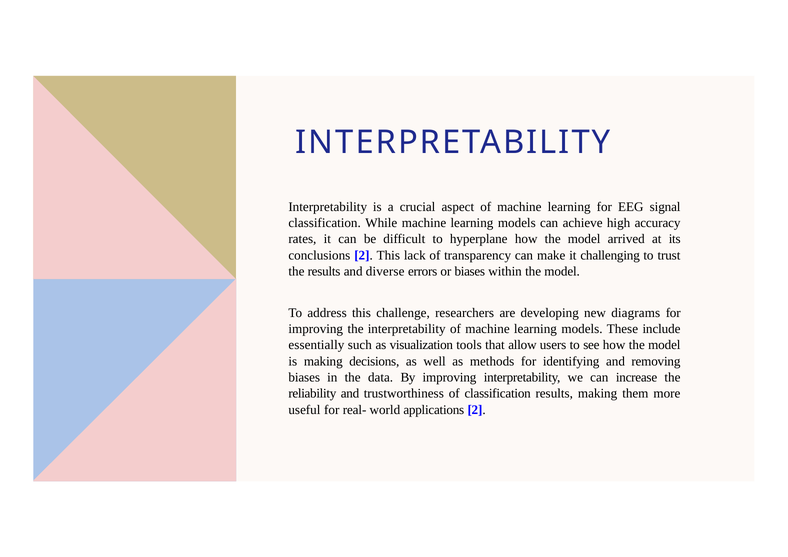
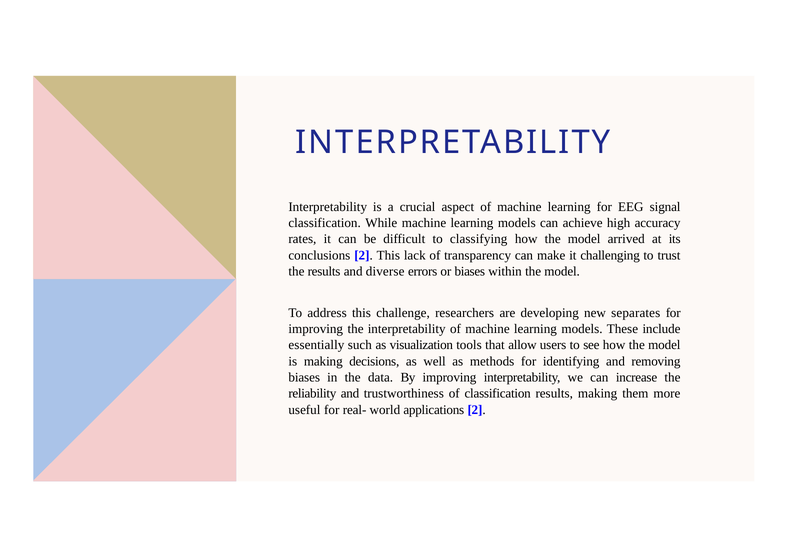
hyperplane: hyperplane -> classifying (479, 239)
diagrams: diagrams -> separates (636, 313)
